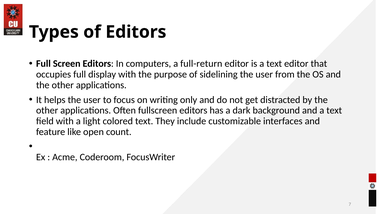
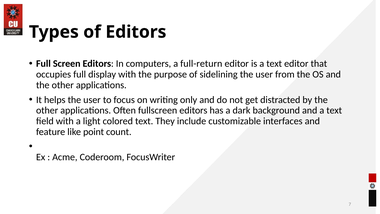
open: open -> point (94, 132)
